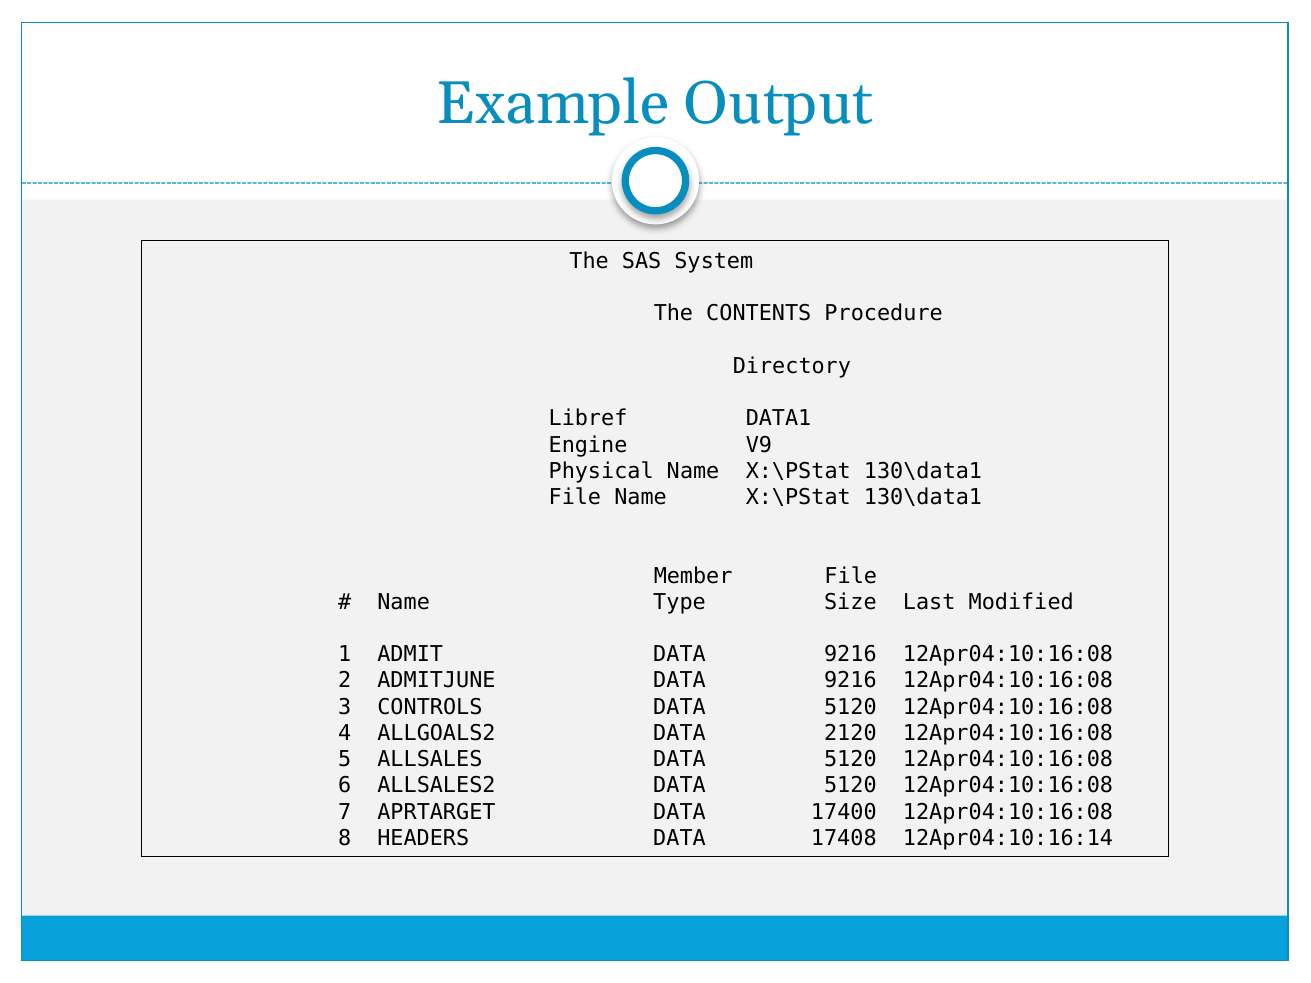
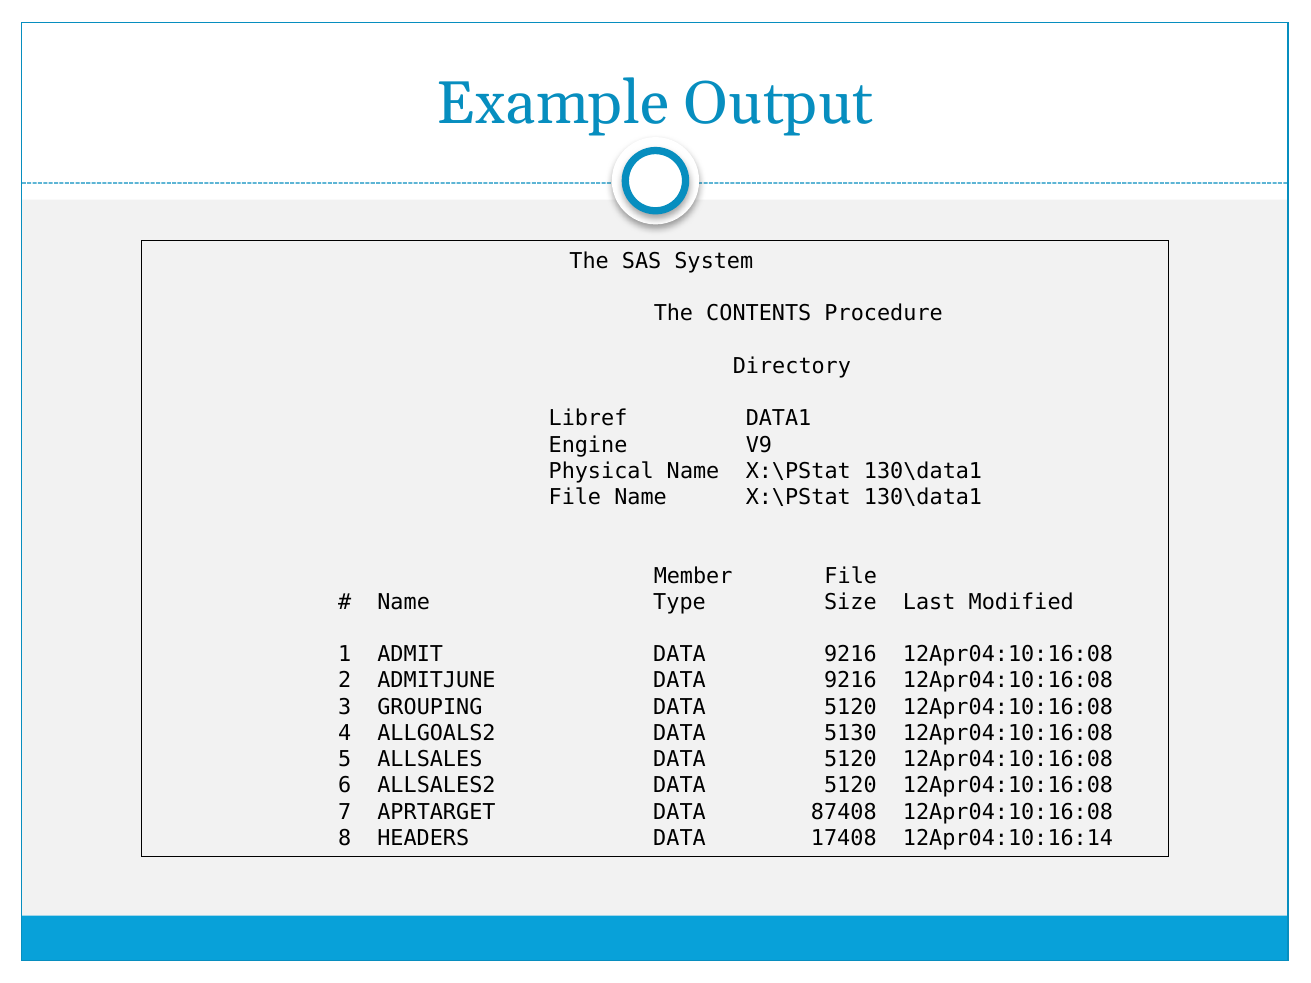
CONTROLS: CONTROLS -> GROUPING (430, 707)
2120: 2120 -> 5130 (850, 733)
17400: 17400 -> 87408 (844, 812)
